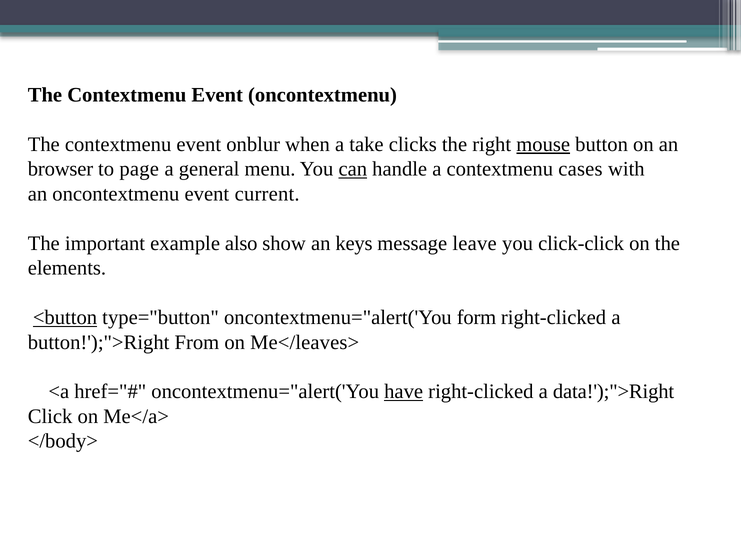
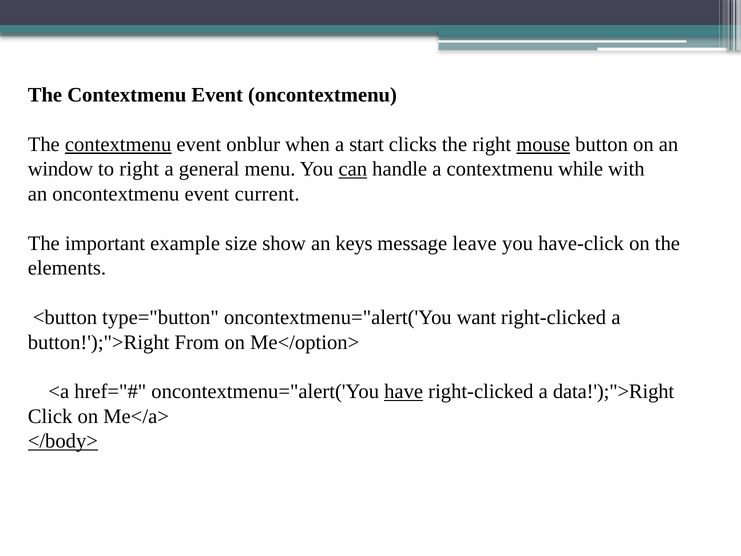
contextmenu underline: none -> present (118, 144)
take: take -> start (367, 144)
browser: browser -> window (60, 169)
to page: page -> right (139, 169)
cases: cases -> while (581, 169)
also: also -> size (241, 243)
click-click: click-click -> have-click (581, 243)
<button underline: present -> none (65, 317)
form: form -> want (476, 317)
Me</leaves>: Me</leaves> -> Me</option> (305, 342)
</body> underline: none -> present (63, 441)
